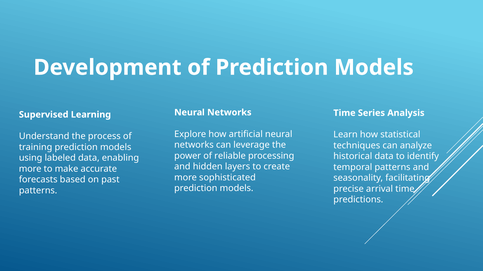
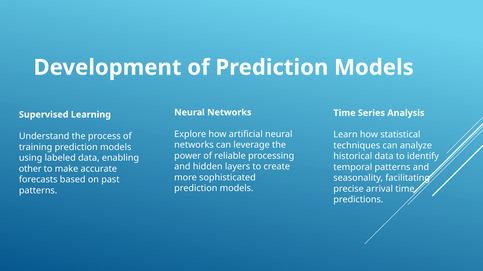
more: more -> other (30, 169)
